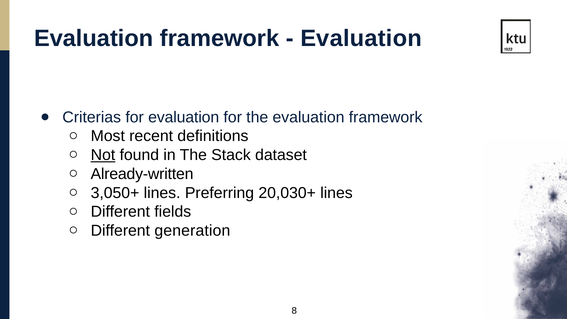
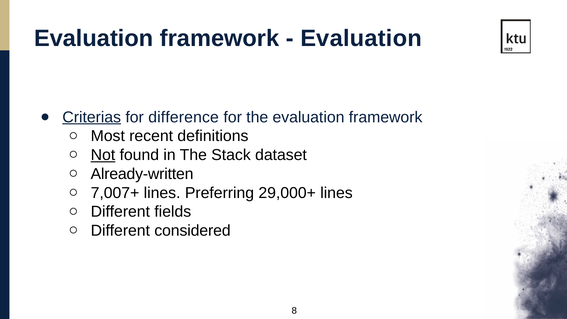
Criterias underline: none -> present (92, 117)
for evaluation: evaluation -> difference (184, 117)
3,050+: 3,050+ -> 7,007+ (115, 193)
20,030+: 20,030+ -> 29,000+ (287, 193)
generation: generation -> considered (193, 231)
